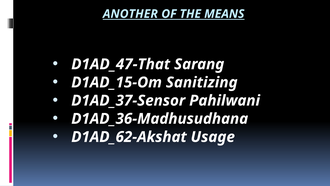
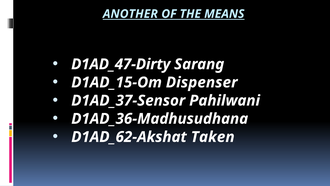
D1AD_47-That: D1AD_47-That -> D1AD_47-Dirty (121, 64)
Sanitizing: Sanitizing -> Dispenser (202, 82)
Usage: Usage -> Taken (213, 137)
